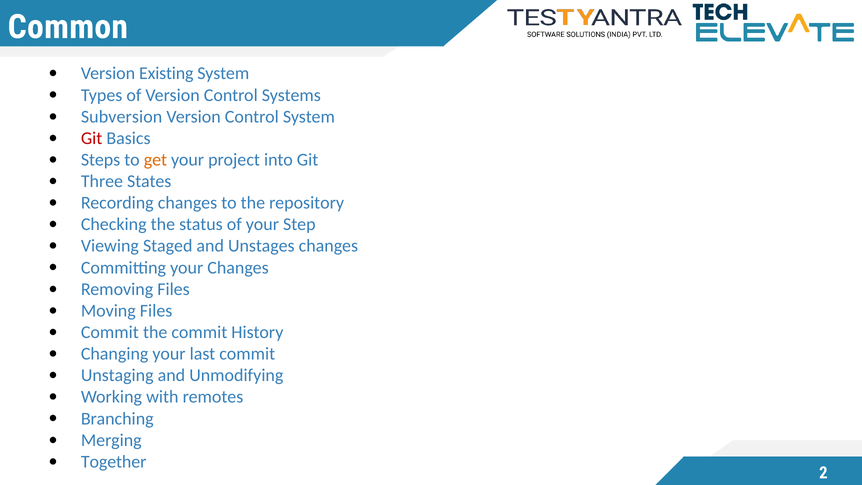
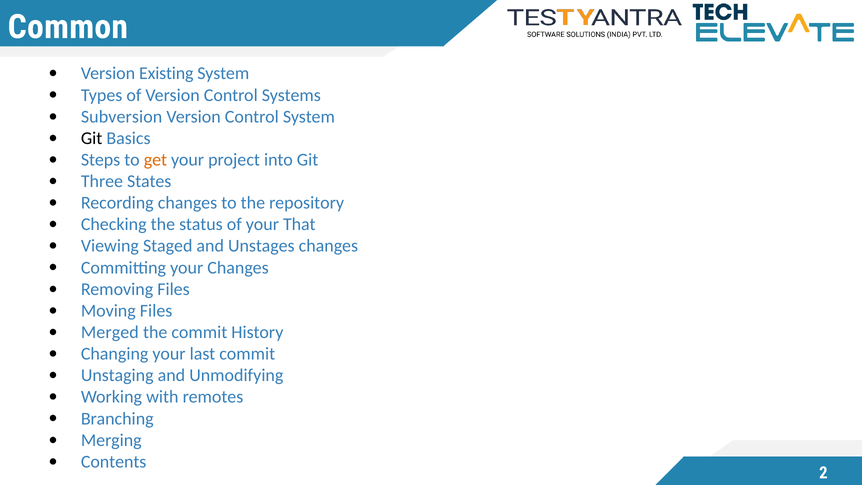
Git colour: red -> black (92, 138)
Step: Step -> That (299, 224)
Commit: Commit -> Merged (110, 332)
Together: Together -> Contents (114, 462)
